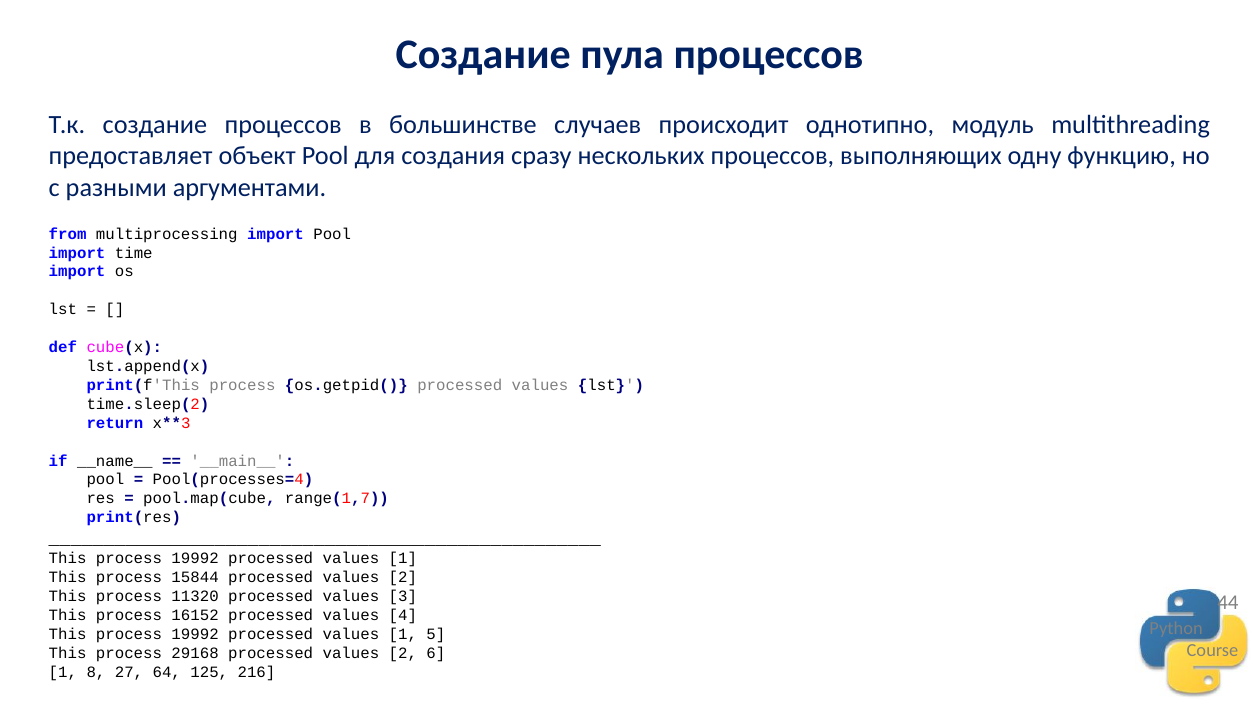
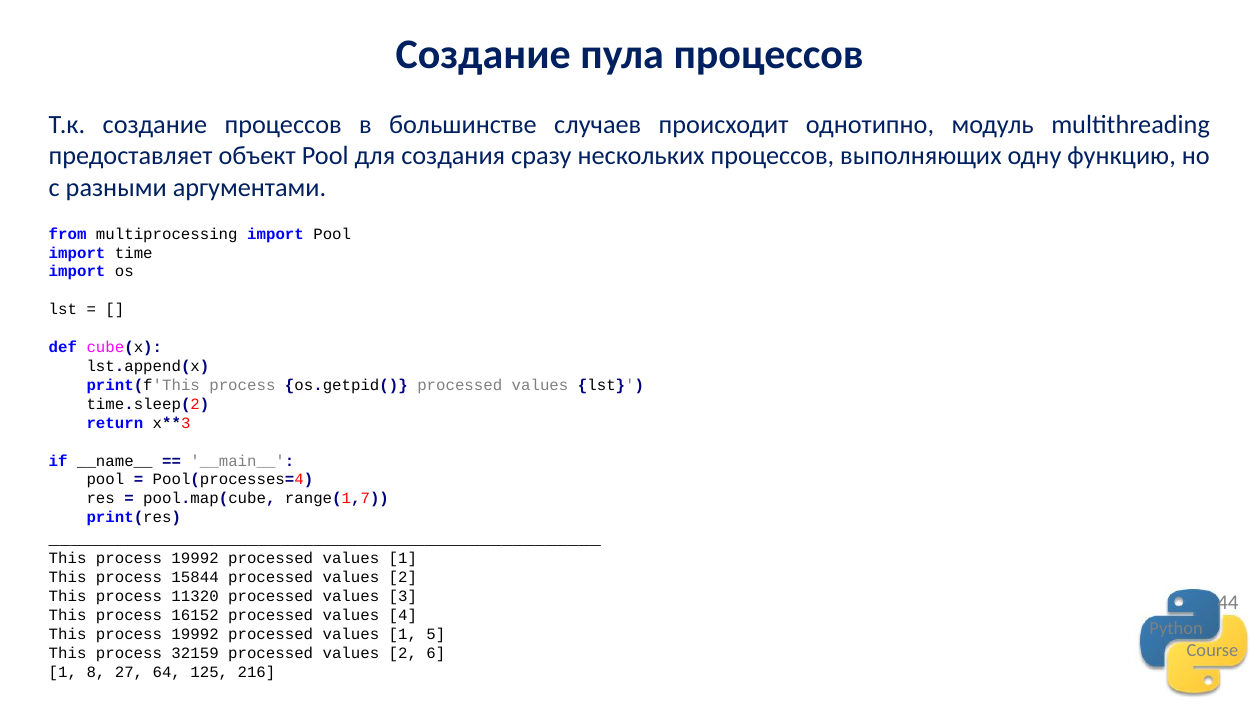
29168: 29168 -> 32159 (195, 653)
